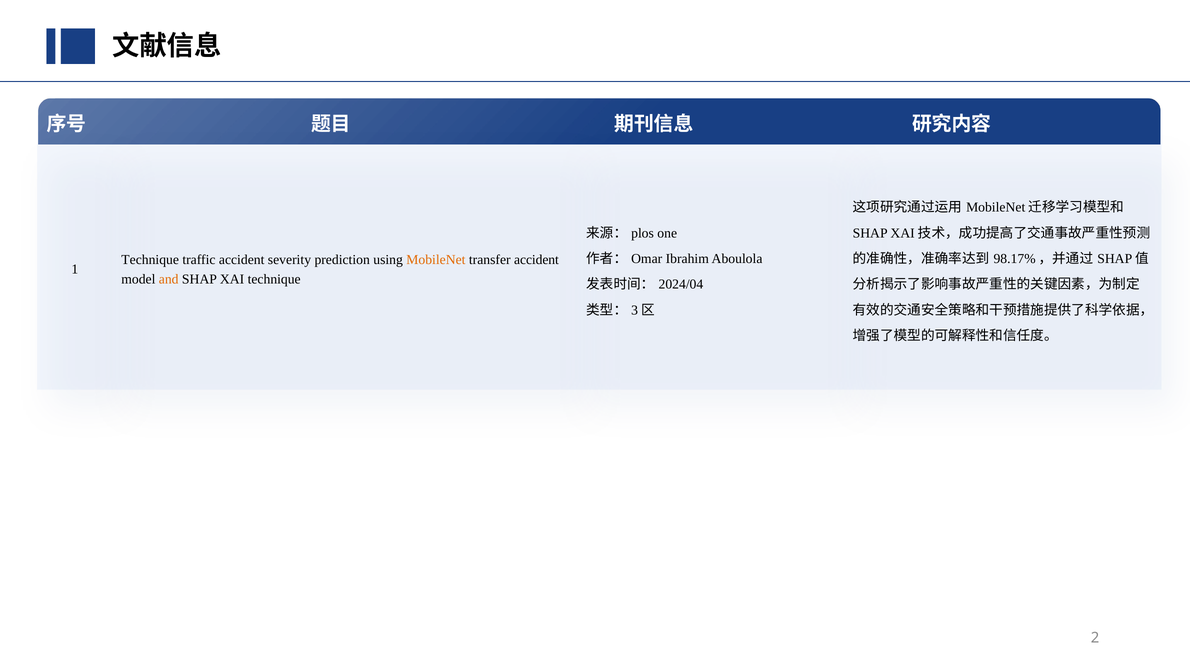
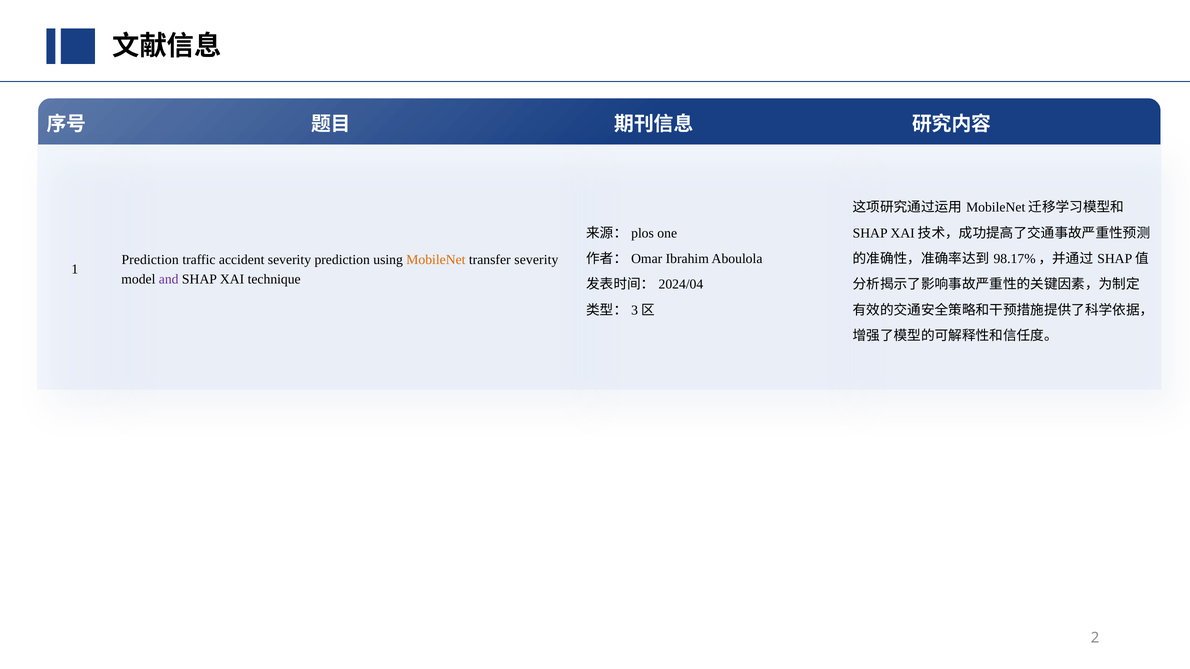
Technique: Technique -> Prediction (150, 260)
transfer accident: accident -> severity (536, 260)
and colour: orange -> purple (169, 279)
